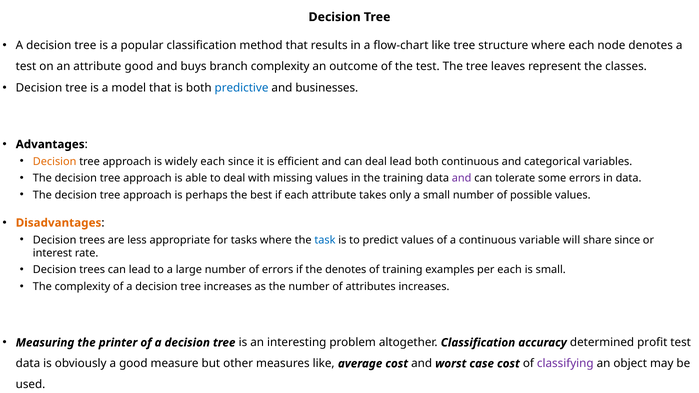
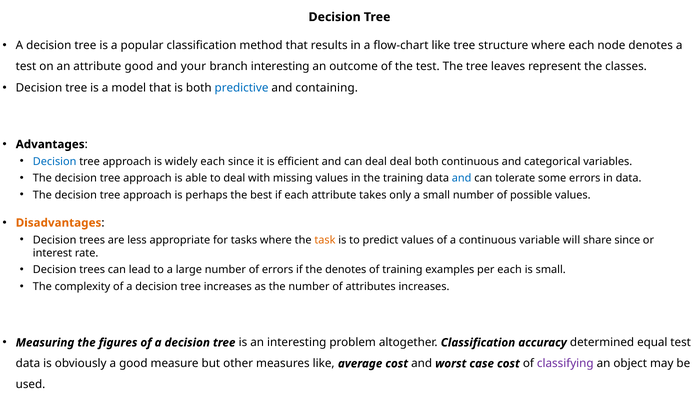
buys: buys -> your (193, 67)
branch complexity: complexity -> interesting (280, 67)
businesses: businesses -> containing (327, 88)
Decision colour: orange -> blue (55, 162)
deal lead: lead -> deal (401, 162)
and colour: purple -> blue (462, 178)
task colour: blue -> orange (325, 240)
printer: printer -> figures (118, 343)
profit: profit -> equal (652, 343)
